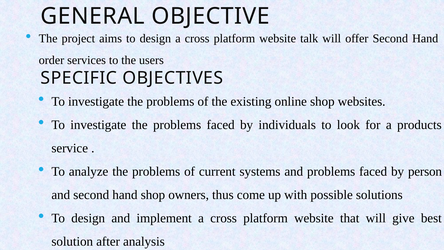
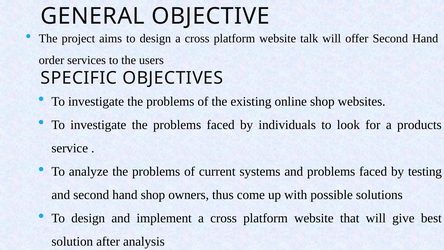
person: person -> testing (425, 171)
